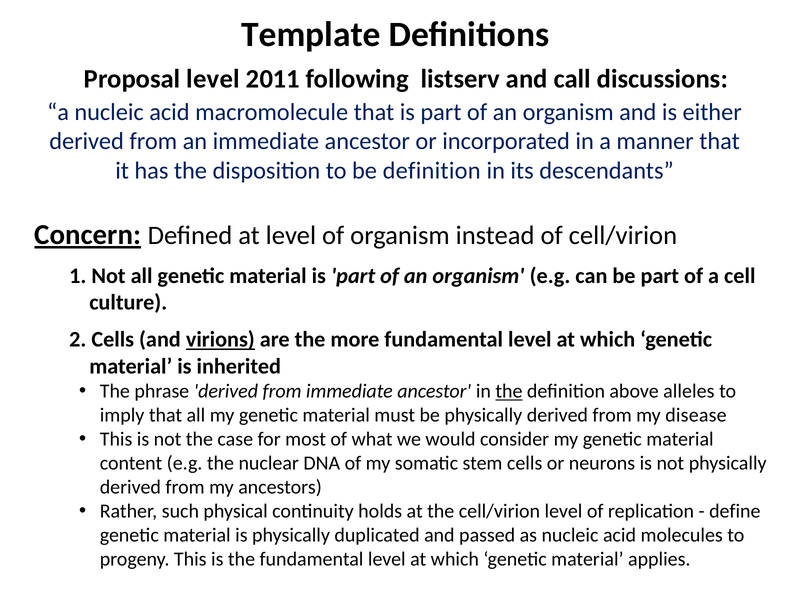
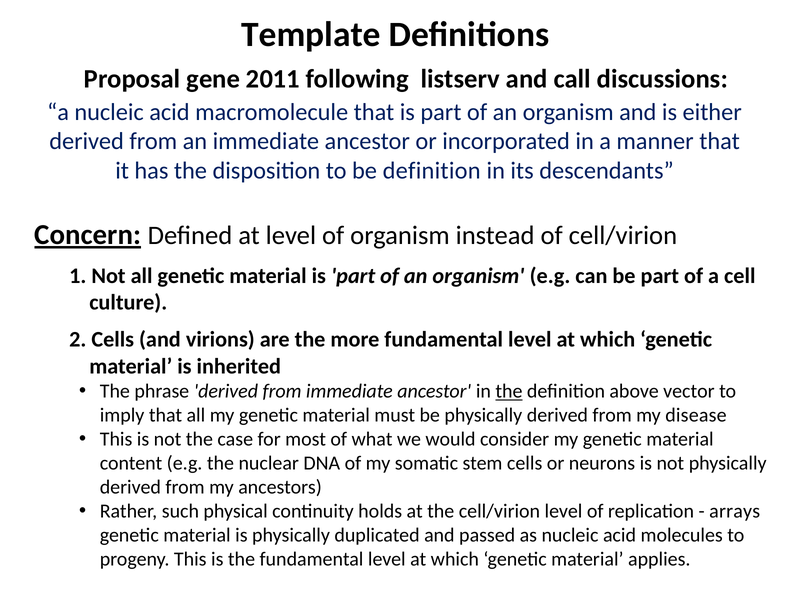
Proposal level: level -> gene (213, 79)
virions underline: present -> none (220, 340)
alleles: alleles -> vector (689, 392)
define: define -> arrays (735, 511)
